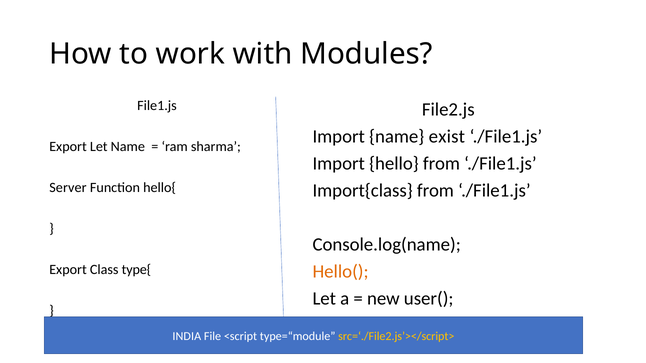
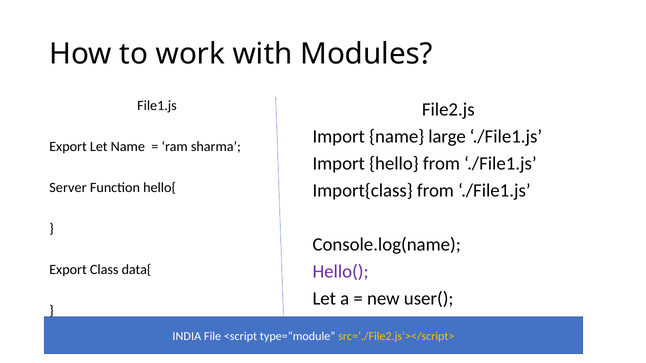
exist: exist -> large (447, 137)
type{: type{ -> data{ (136, 270)
Hello( colour: orange -> purple (341, 272)
